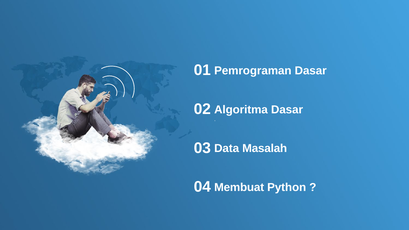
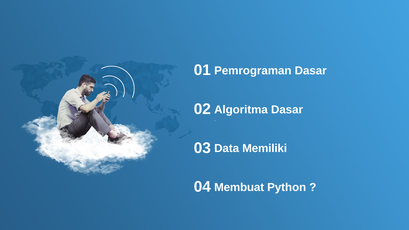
Masalah: Masalah -> Memiliki (265, 149)
